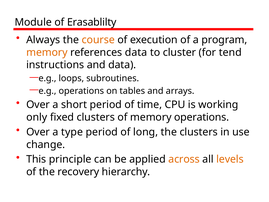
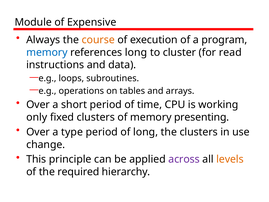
Erasablilty: Erasablilty -> Expensive (92, 22)
memory colour: orange -> blue (47, 52)
references data: data -> long (136, 52)
tend: tend -> read (230, 52)
memory operations: operations -> presenting (202, 117)
across colour: orange -> purple (184, 159)
recovery: recovery -> required (78, 172)
